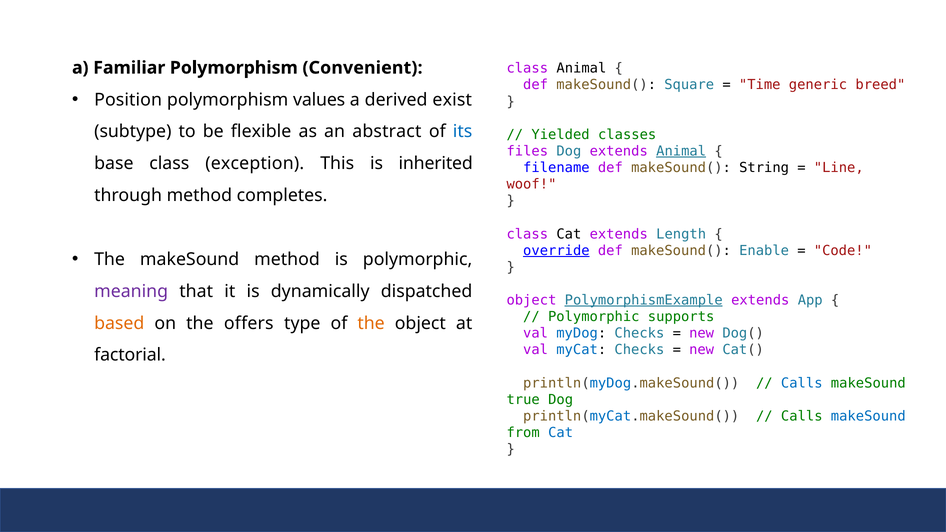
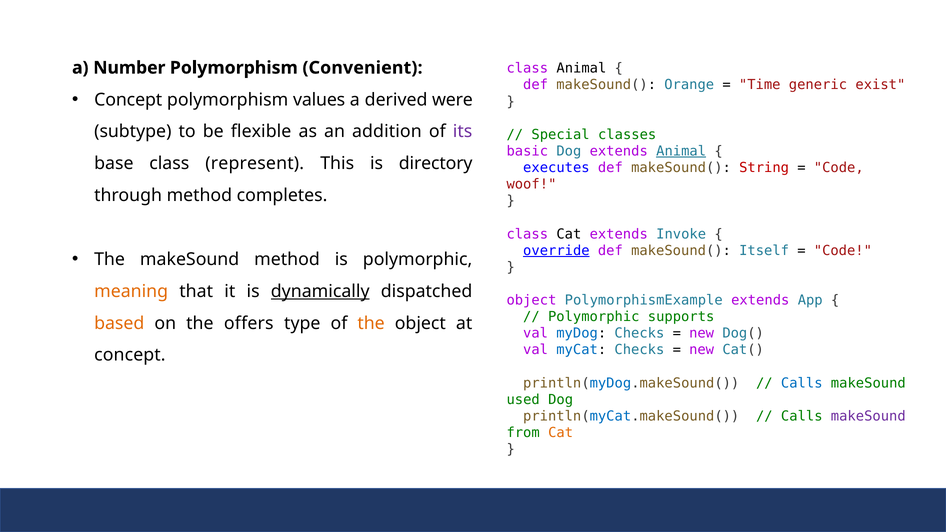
Familiar: Familiar -> Number (129, 68)
Square: Square -> Orange (689, 85)
breed: breed -> exist (880, 85)
Position: Position -> Concept (128, 100)
exist: exist -> were (452, 100)
abstract: abstract -> addition (387, 132)
its colour: blue -> purple (463, 132)
Yielded: Yielded -> Special (561, 135)
files: files -> basic (527, 151)
exception: exception -> represent (255, 164)
inherited: inherited -> directory (436, 164)
filename: filename -> executes (556, 168)
String colour: black -> red (764, 168)
Line: Line -> Code (839, 168)
Length: Length -> Invoke (681, 234)
Enable: Enable -> Itself (764, 251)
meaning colour: purple -> orange (131, 291)
dynamically underline: none -> present (320, 291)
PolymorphismExample underline: present -> none (644, 300)
factorial: factorial -> concept (130, 355)
true: true -> used (523, 400)
makeSound colour: blue -> purple (868, 416)
Cat colour: blue -> orange (561, 433)
